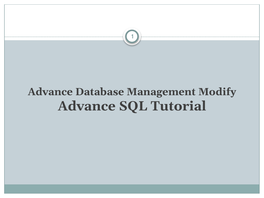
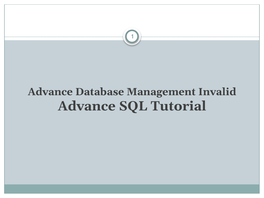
Modify: Modify -> Invalid (217, 92)
